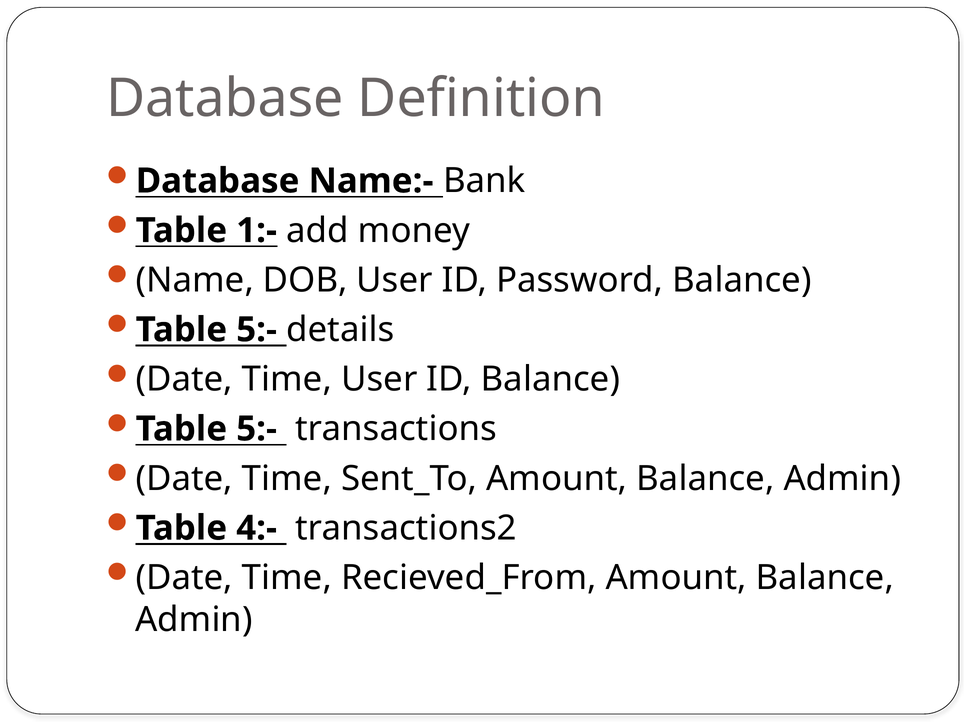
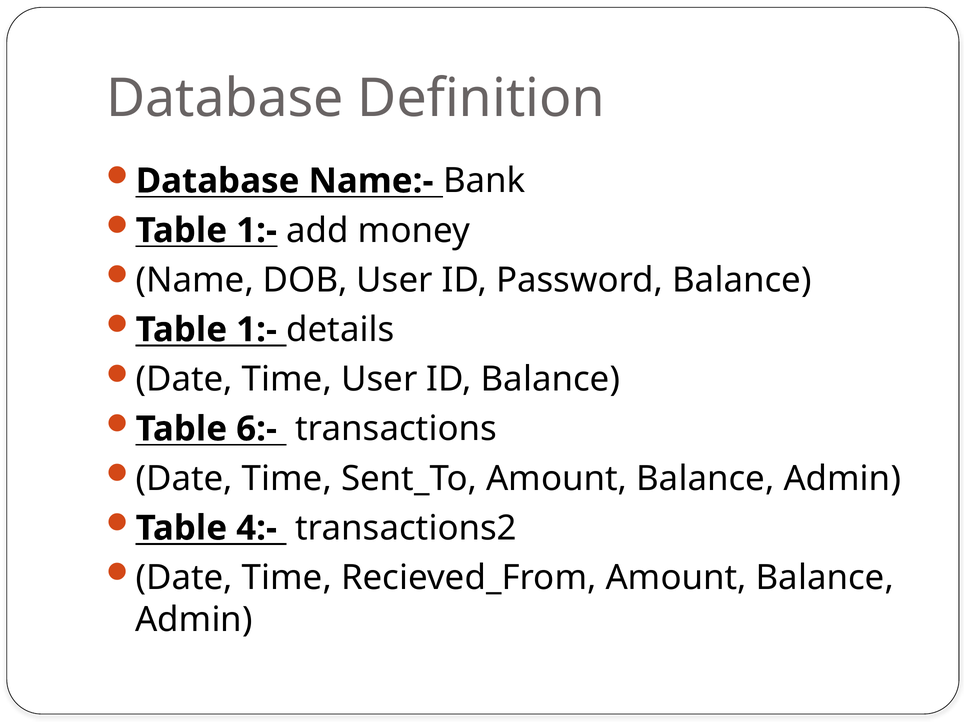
5:-: 5:- -> 1:- (257, 330)
5:-: 5:- -> 6:- (257, 429)
